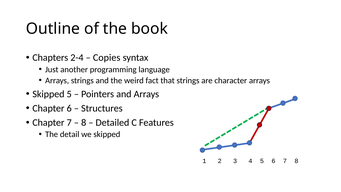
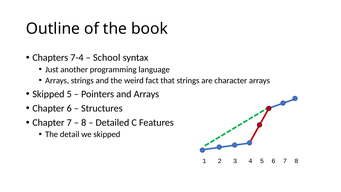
2-4: 2-4 -> 7-4 (77, 58)
Copies: Copies -> School (107, 58)
